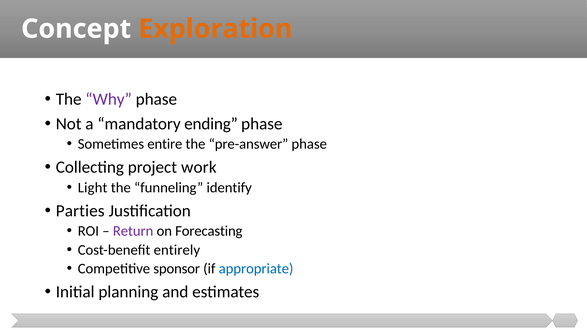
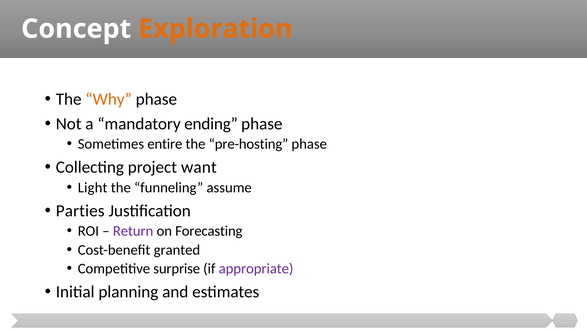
Why colour: purple -> orange (109, 99)
pre-answer: pre-answer -> pre-hosting (249, 144)
work: work -> want (199, 167)
identify: identify -> assume (229, 188)
entirely: entirely -> granted (177, 250)
sponsor: sponsor -> surprise (177, 269)
appropriate colour: blue -> purple (256, 269)
